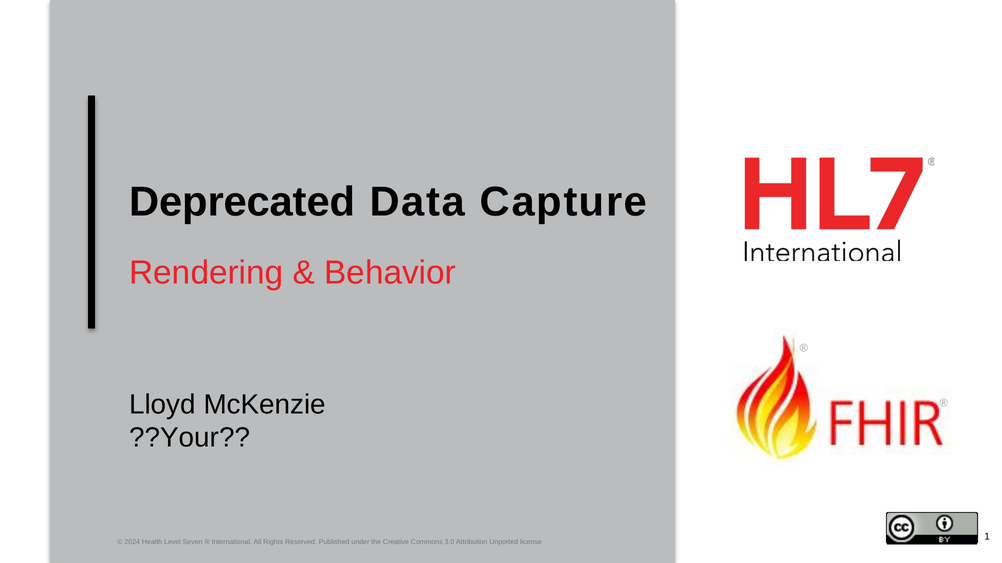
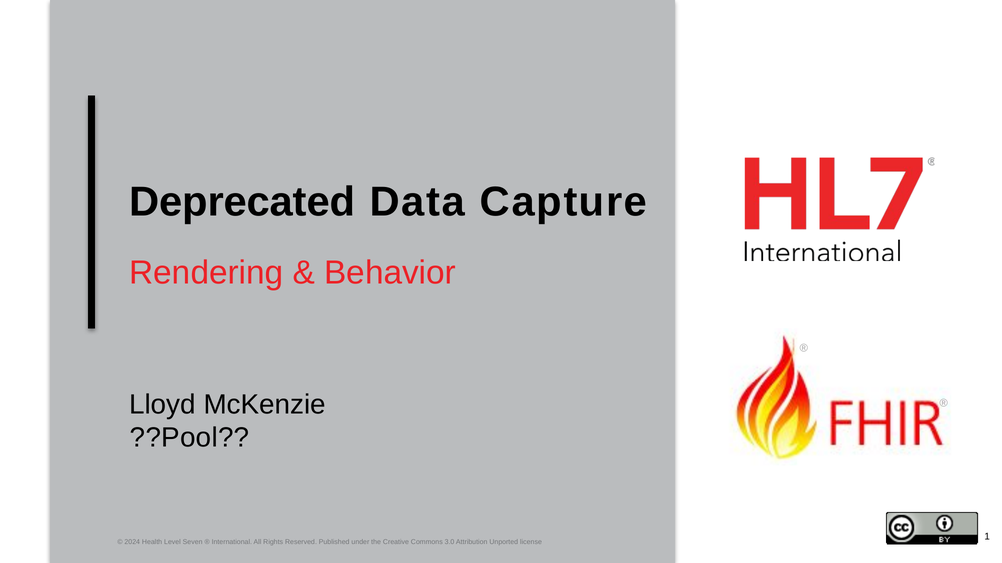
??Your: ??Your -> ??Pool (190, 438)
